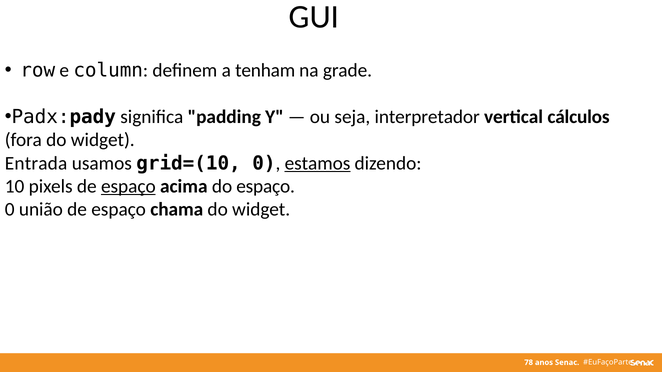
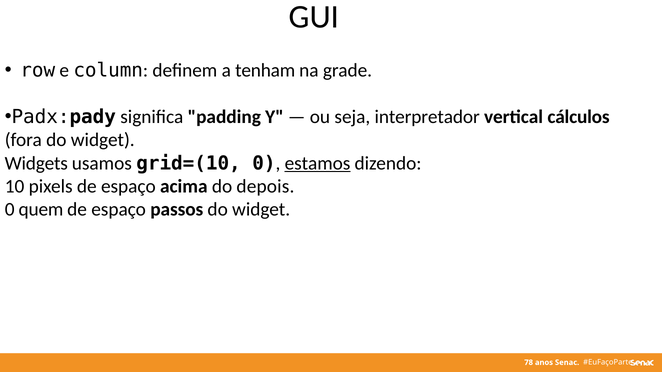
Entrada: Entrada -> Widgets (36, 163)
espaço underline: present -> none (128, 187)
do espaço: espaço -> depois (265, 187)
união: união -> quem (41, 210)
chama: chama -> passos (177, 210)
